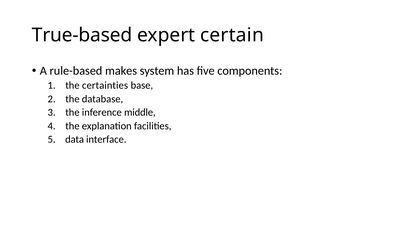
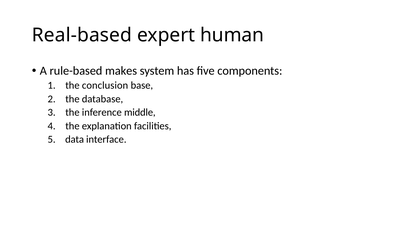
True-based: True-based -> Real-based (82, 35)
certain: certain -> human (232, 35)
certainties: certainties -> conclusion (105, 85)
